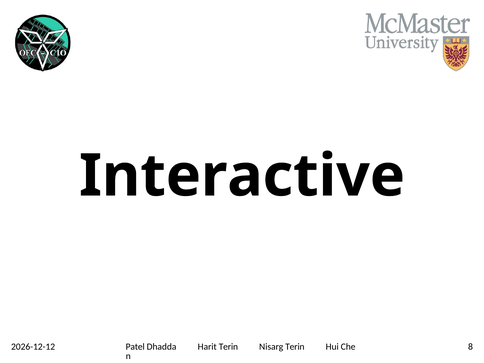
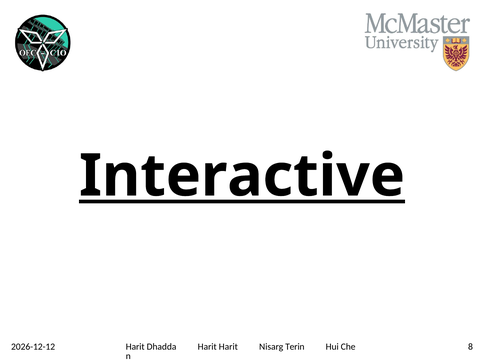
Interactive underline: none -> present (242, 176)
Patel: Patel -> Harit (135, 347)
Harit Terin: Terin -> Harit (228, 347)
